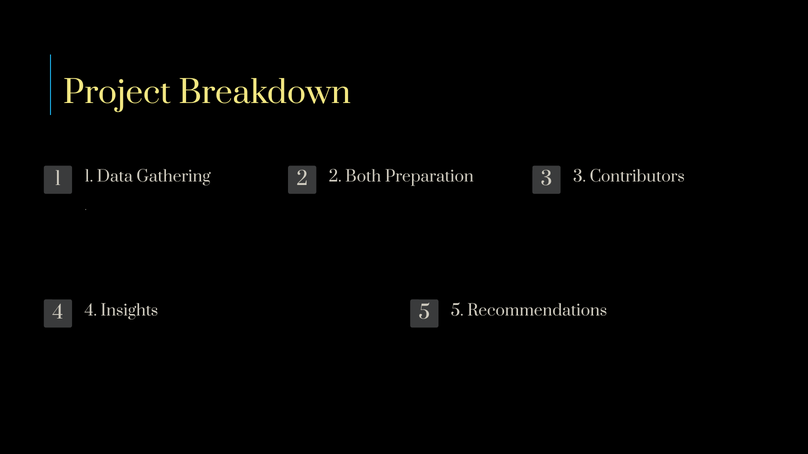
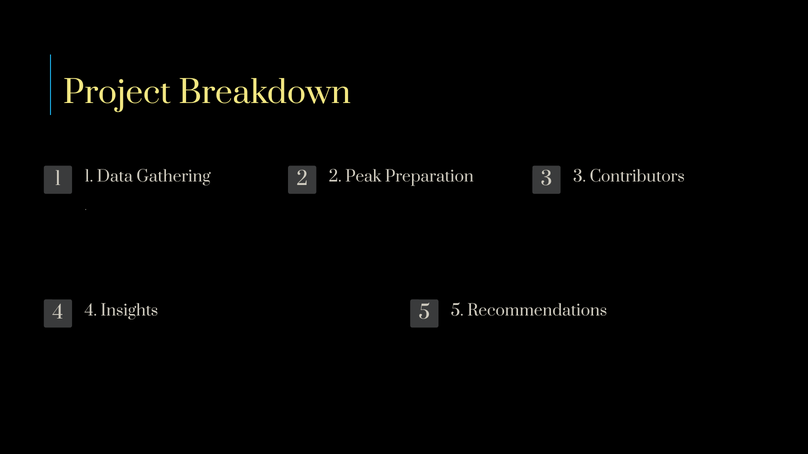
Both: Both -> Peak (363, 177)
